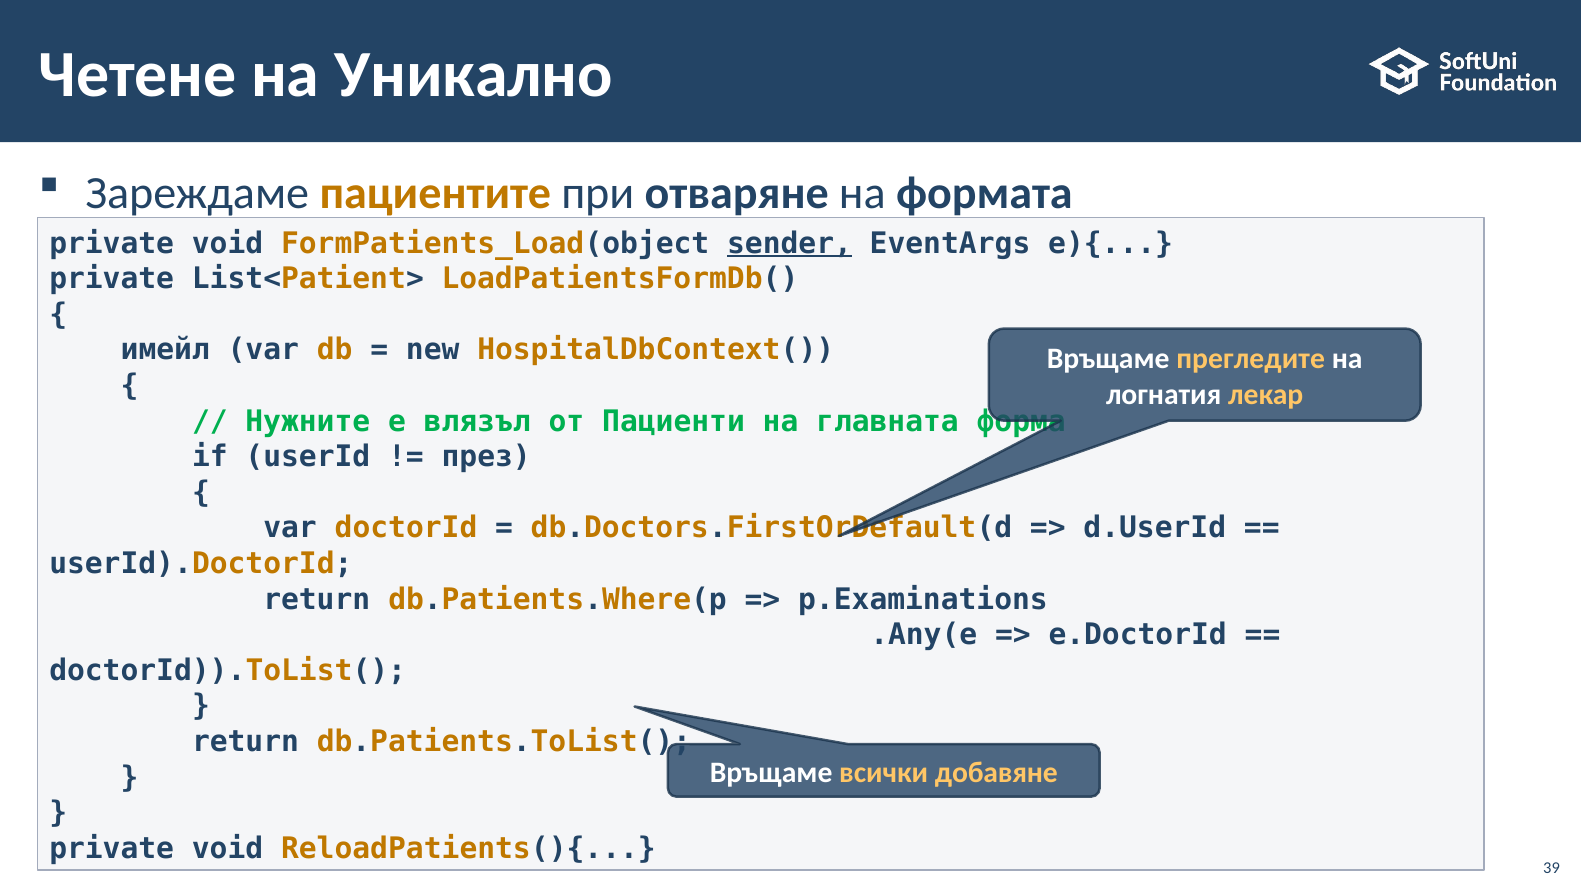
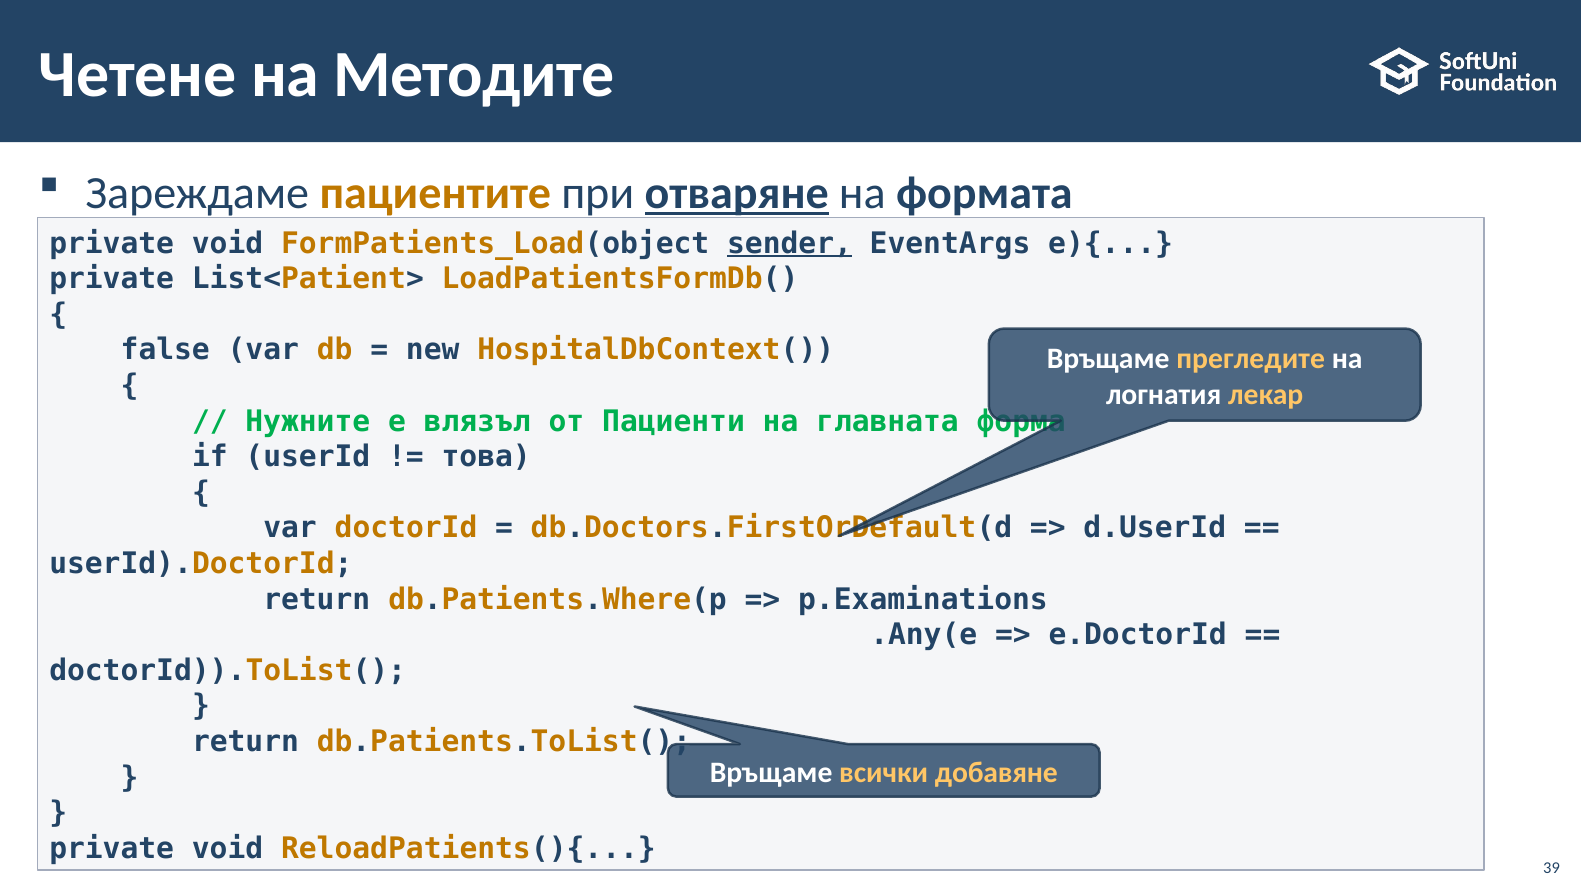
Уникално: Уникално -> Методите (474, 75)
отваряне underline: none -> present (737, 193)
имейл: имейл -> false (165, 350)
през: през -> това (486, 457)
